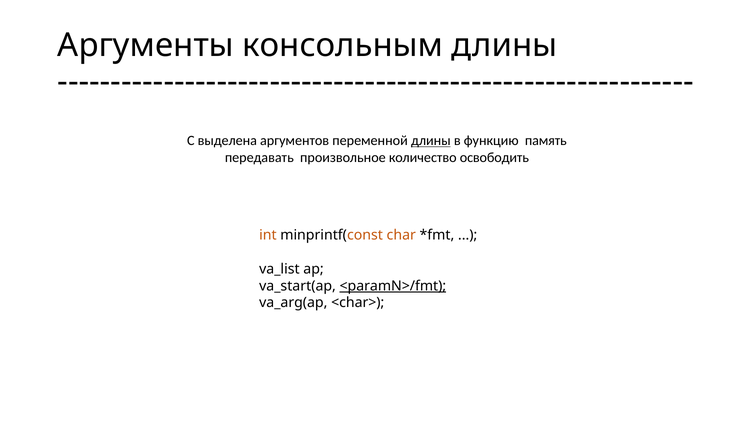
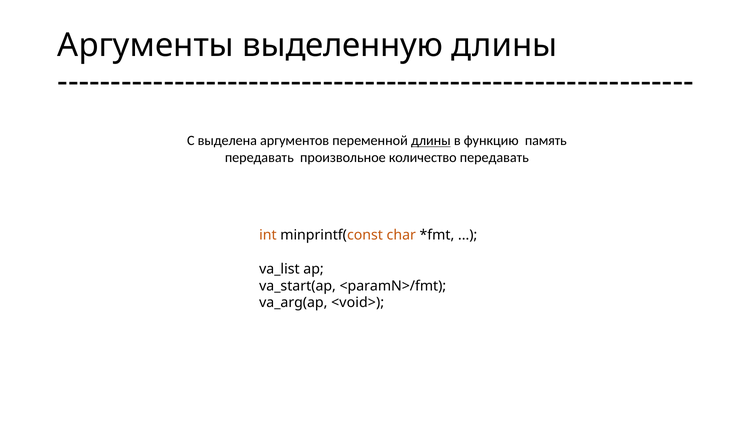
консольным: консольным -> выделенную (343, 46)
количество освободить: освободить -> передавать (494, 158)
<paramN>/fmt underline: present -> none (393, 286)
<char>: <char> -> <void> (358, 303)
